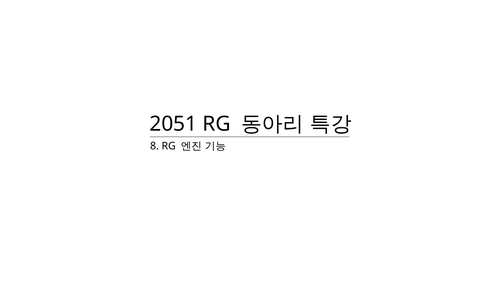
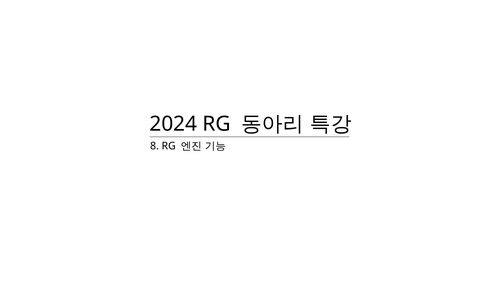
2051: 2051 -> 2024 (173, 124)
